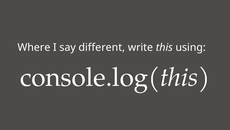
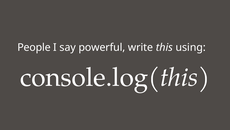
Where: Where -> People (34, 47)
different: different -> powerful (102, 47)
